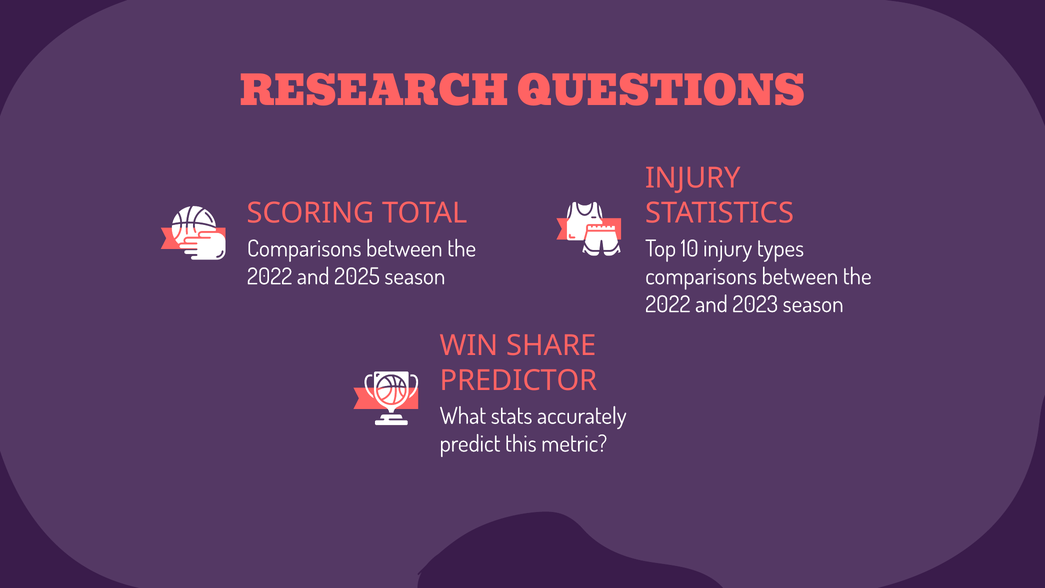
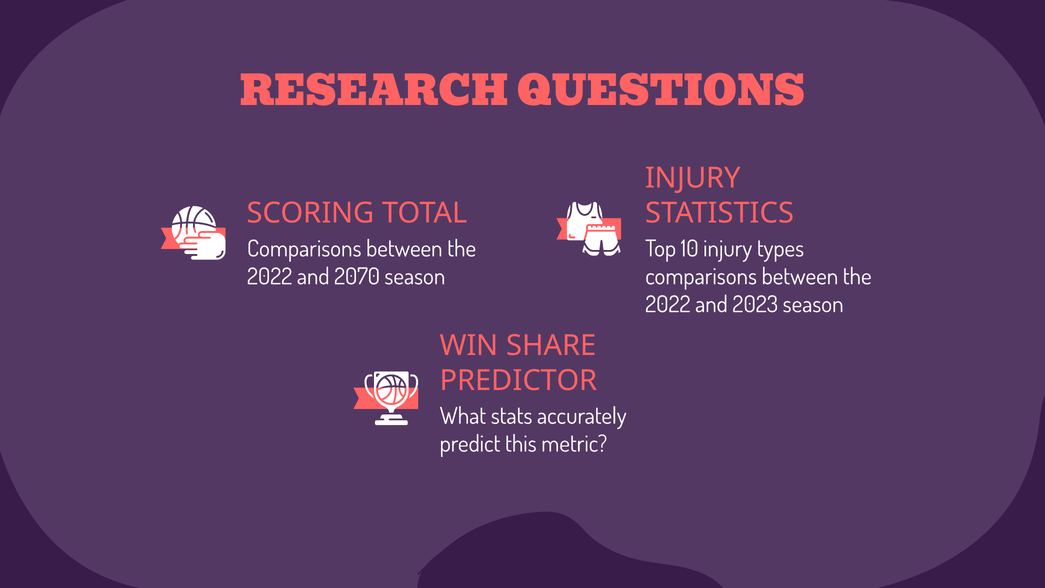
2025: 2025 -> 2070 (357, 277)
